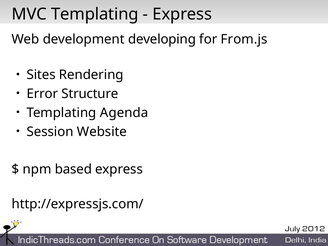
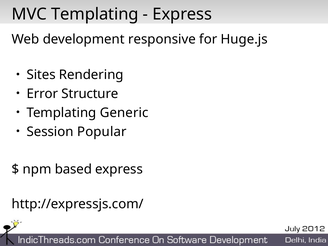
developing: developing -> responsive (162, 39)
From.js: From.js -> Huge.js (244, 39)
Agenda: Agenda -> Generic (124, 113)
Website: Website -> Popular (102, 132)
